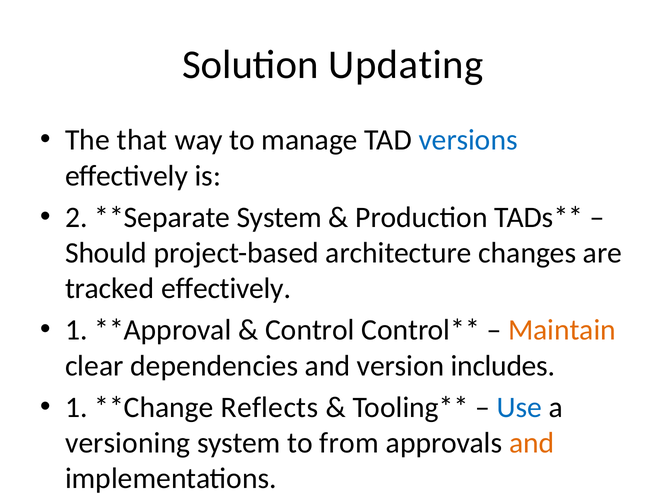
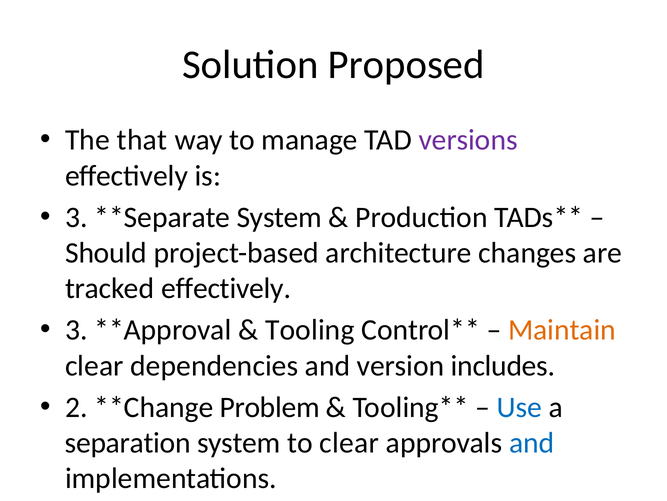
Updating: Updating -> Proposed (406, 65)
versions colour: blue -> purple (468, 140)
2: 2 -> 3 (76, 217)
1: 1 -> 3 (76, 330)
Control: Control -> Tooling (310, 330)
1: 1 -> 2 (76, 407)
Reflects: Reflects -> Problem (270, 407)
versioning: versioning -> separation (128, 442)
to from: from -> clear (349, 442)
and colour: orange -> blue (532, 442)
